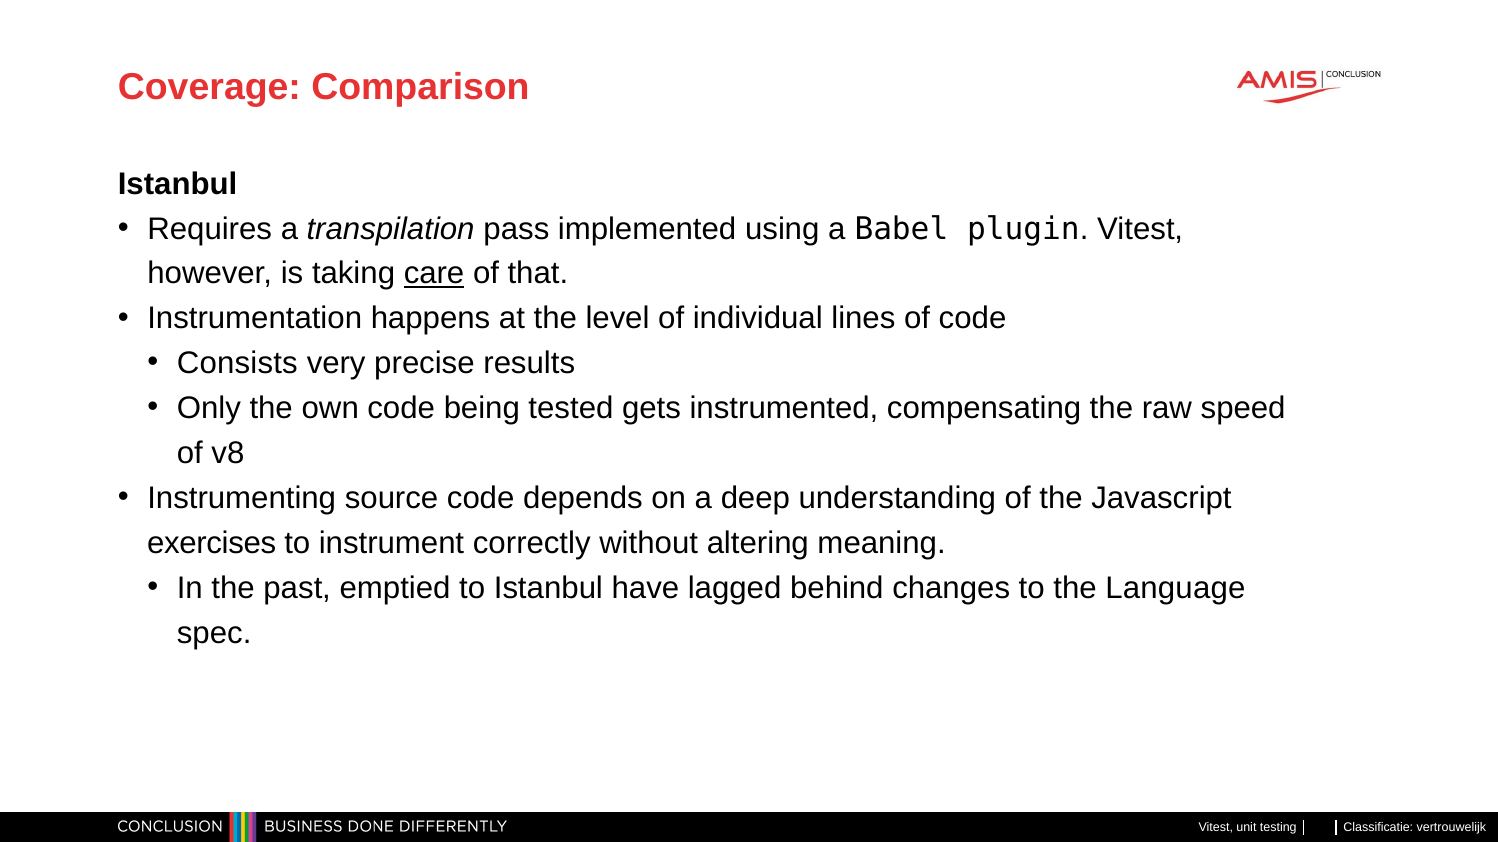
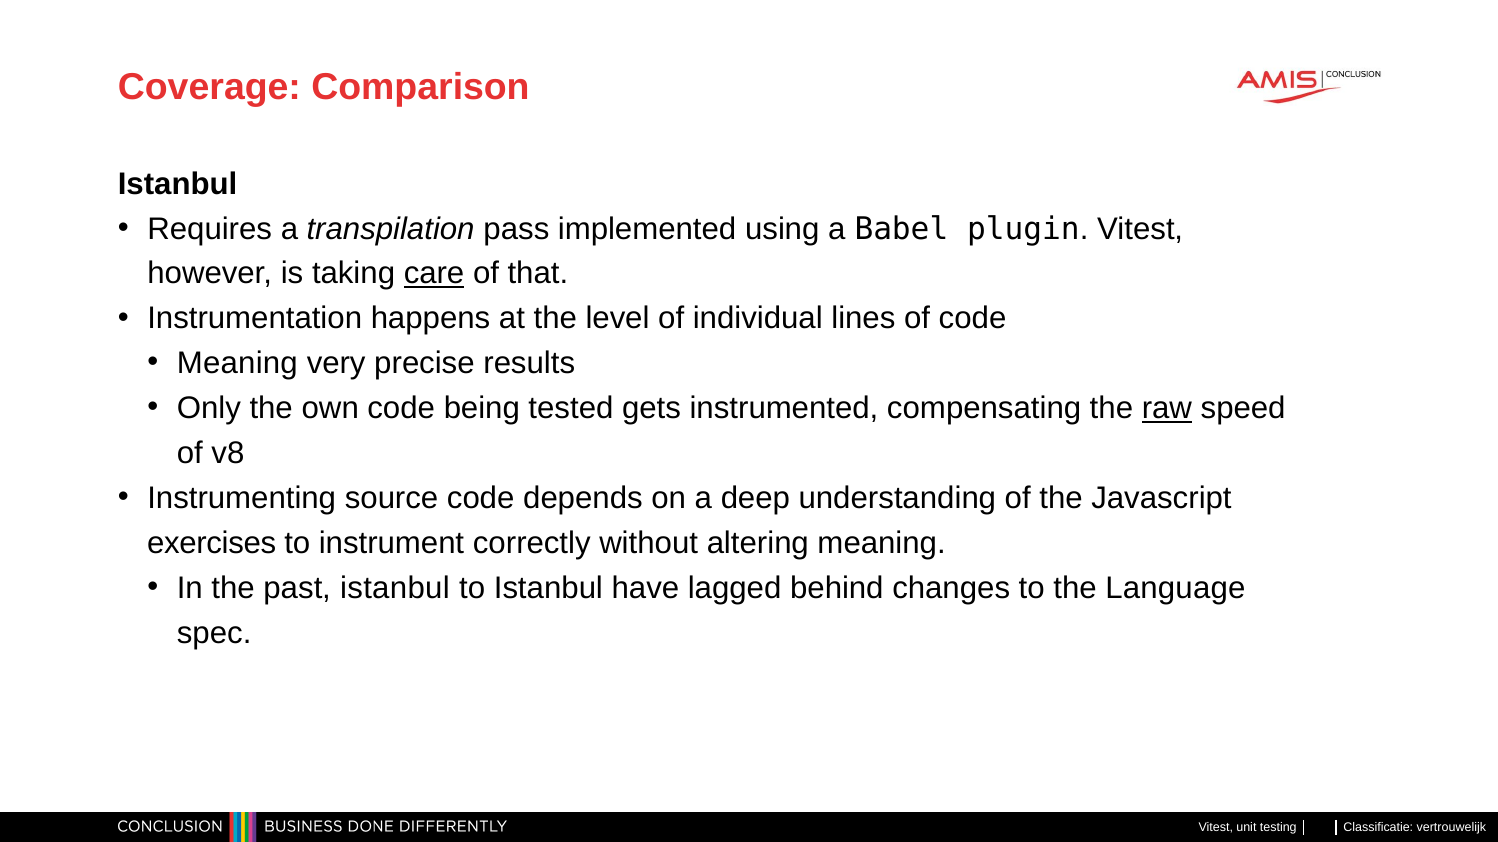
Consists: Consists -> Meaning (237, 364)
raw underline: none -> present (1167, 409)
past emptied: emptied -> istanbul (395, 588)
